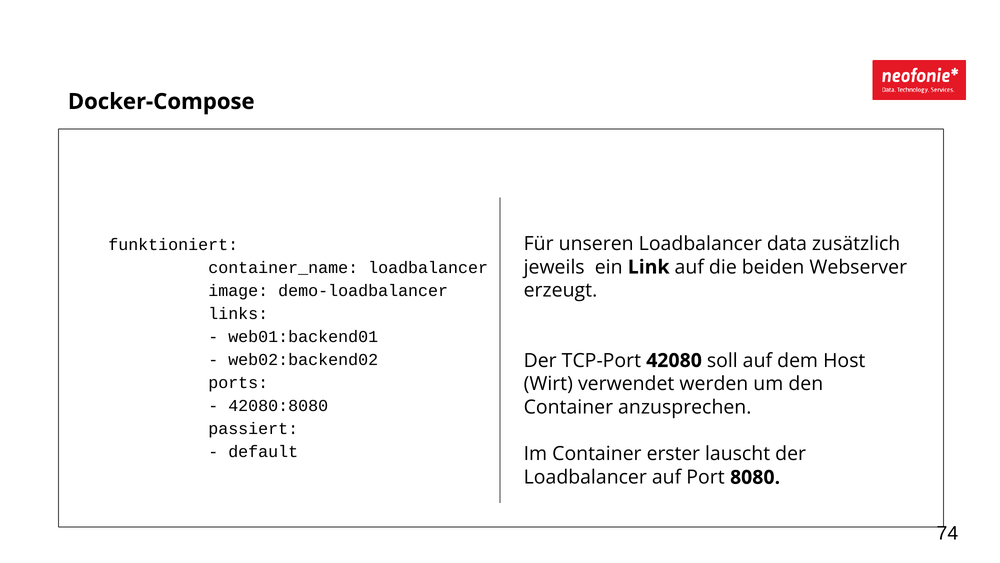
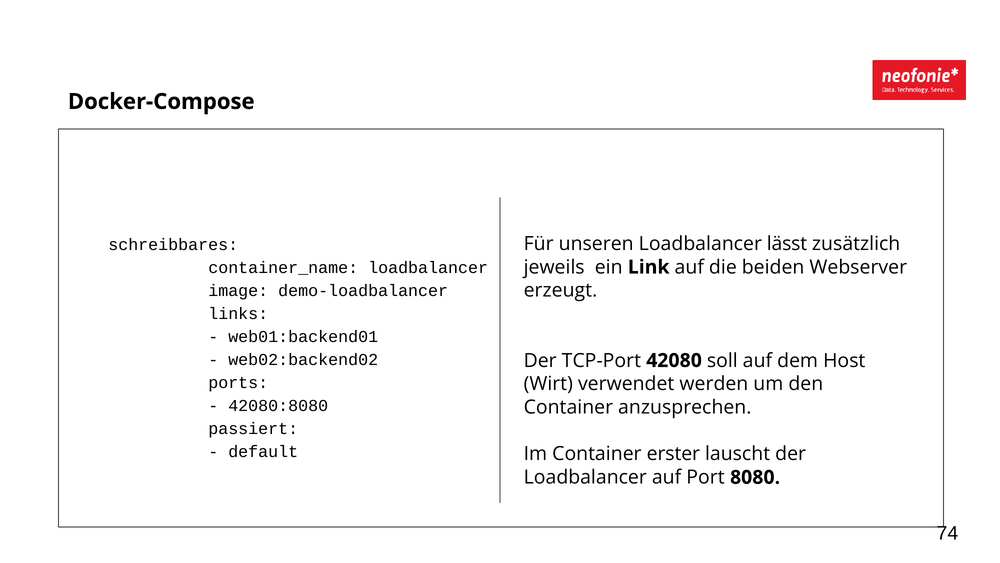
data: data -> lässt (787, 244)
funktioniert: funktioniert -> schreibbares (173, 245)
